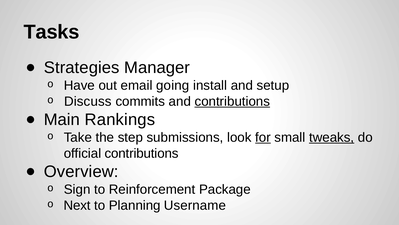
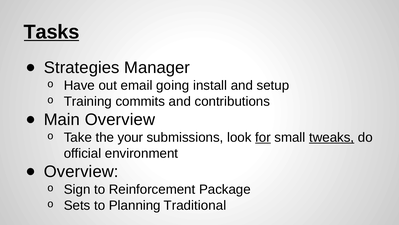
Tasks underline: none -> present (52, 32)
Discuss: Discuss -> Training (88, 101)
contributions underline: present -> none (232, 101)
Main Rankings: Rankings -> Overview (120, 119)
step: step -> your (130, 137)
official contributions: contributions -> environment (142, 153)
Next: Next -> Sets (77, 205)
Username: Username -> Traditional (195, 205)
